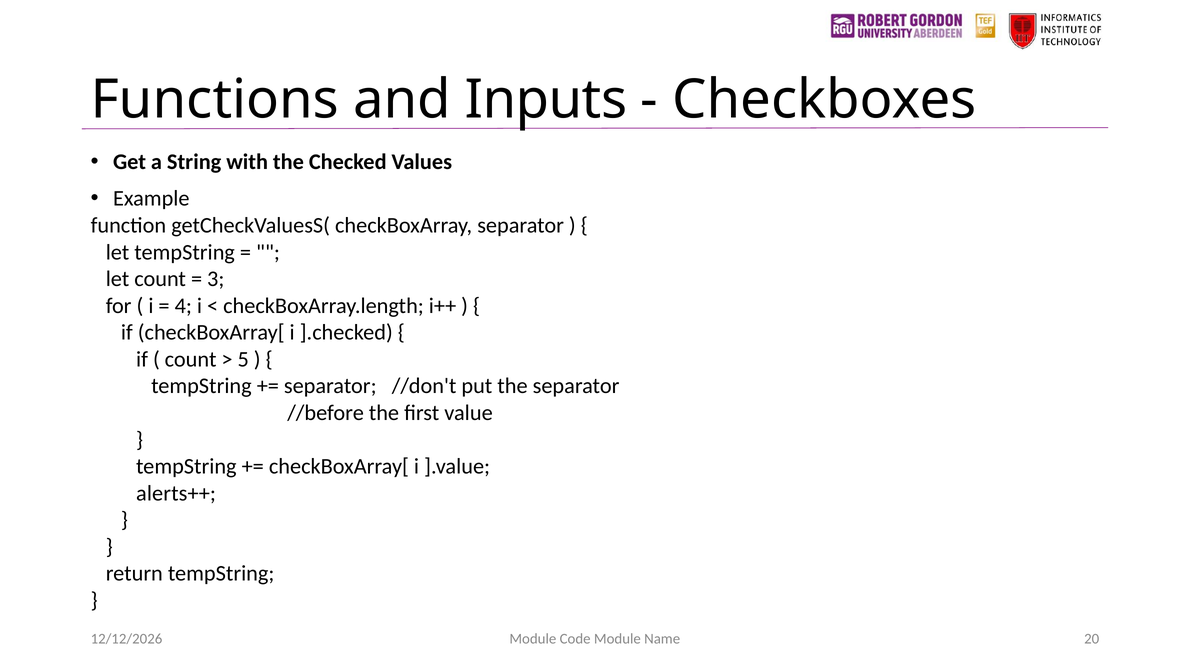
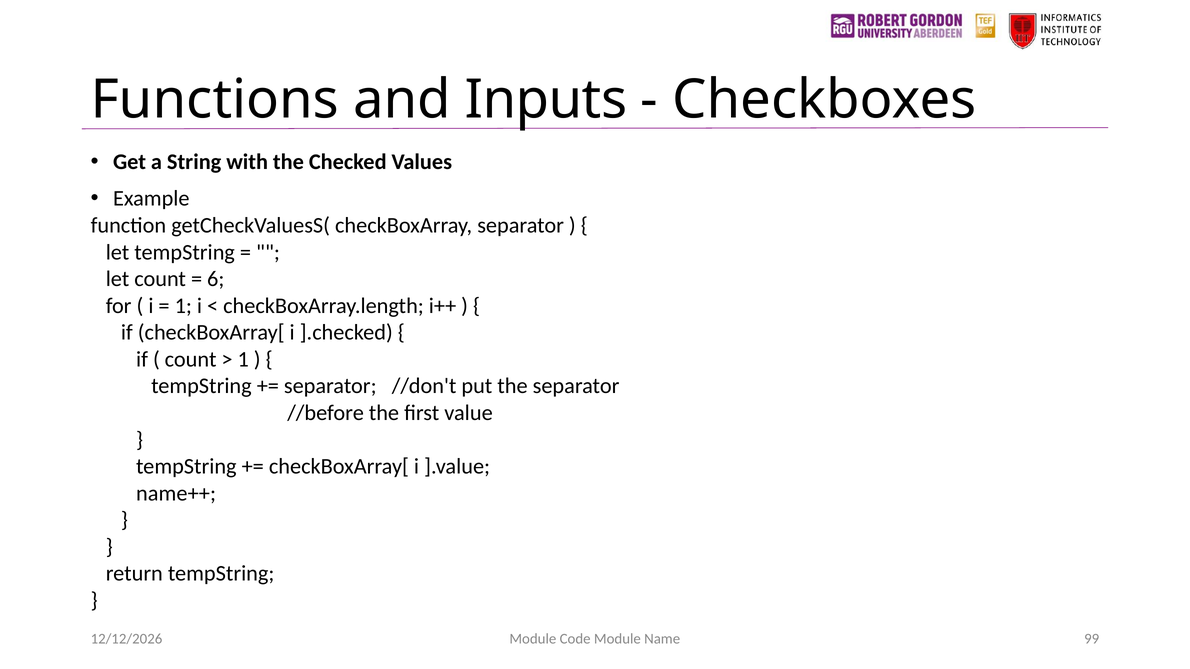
3: 3 -> 6 (216, 279)
4: 4 -> 1 (183, 306)
5: 5 -> 1 (243, 360)
alerts++: alerts++ -> name++ (176, 493)
20: 20 -> 99 (1092, 639)
